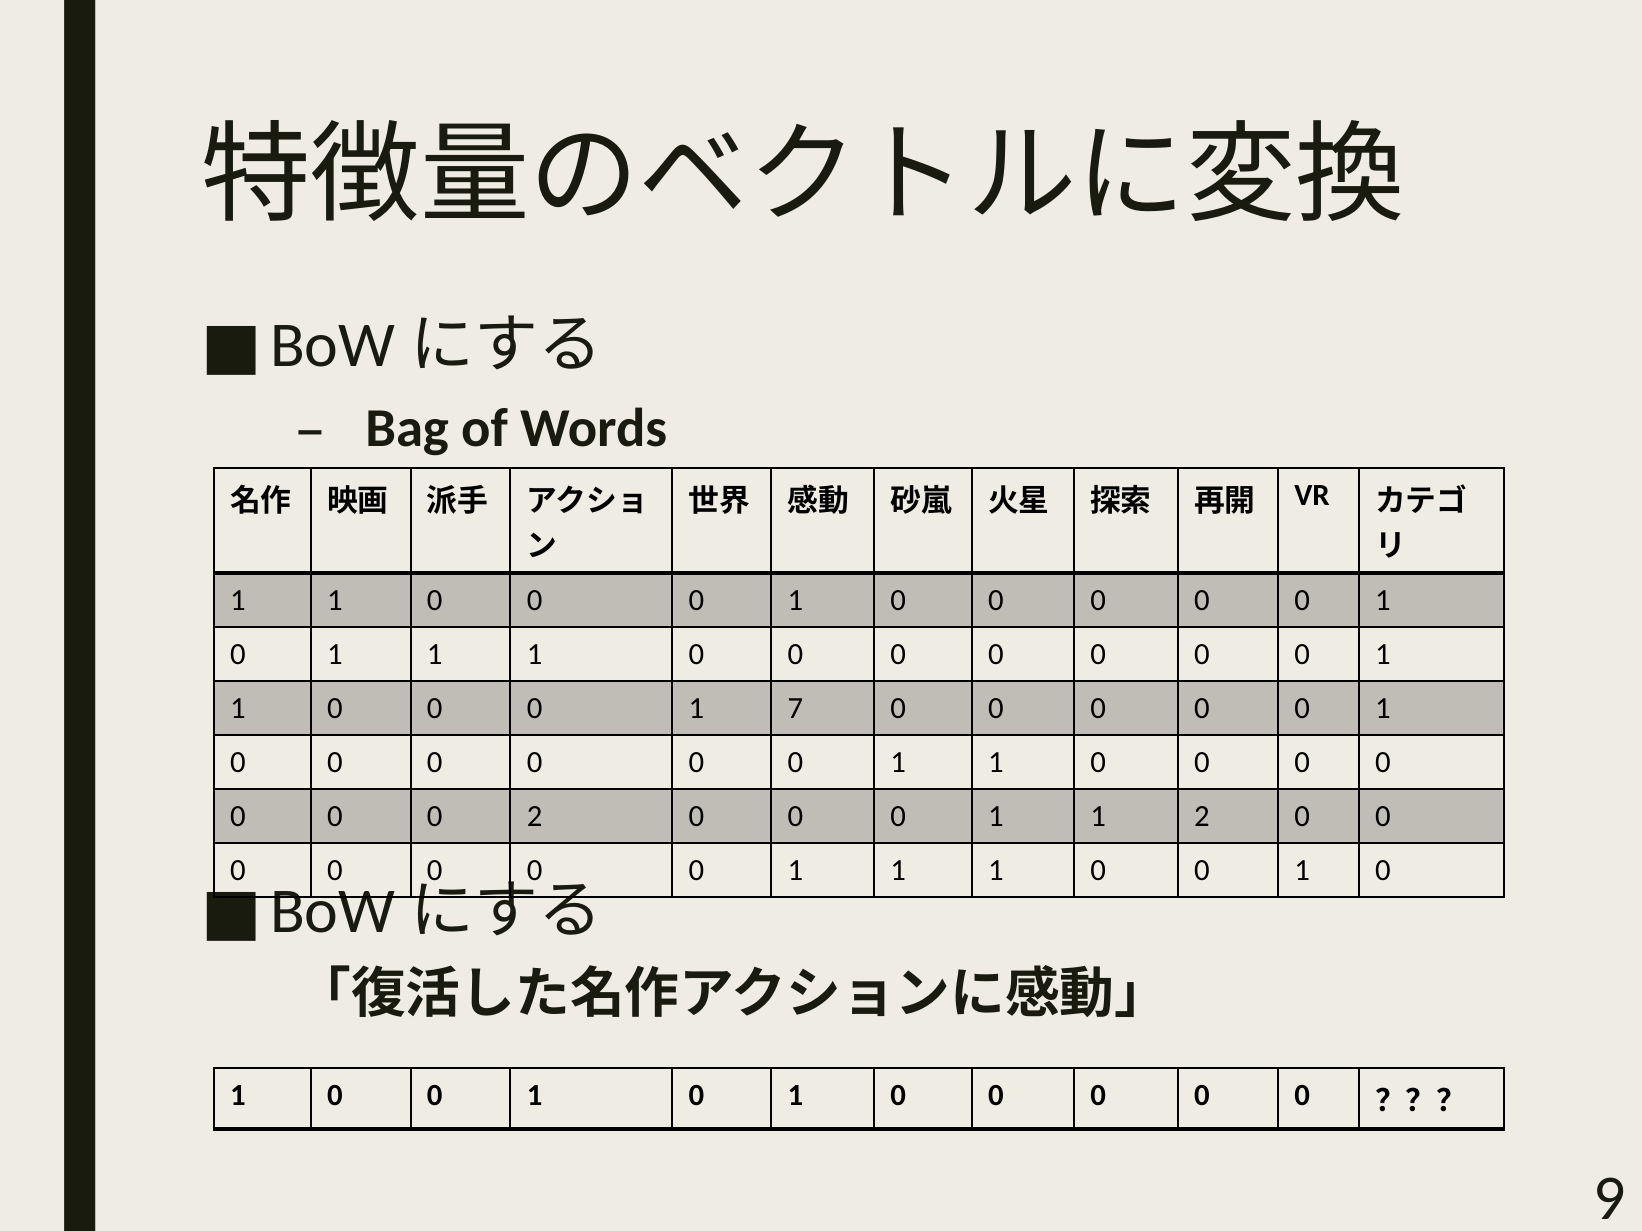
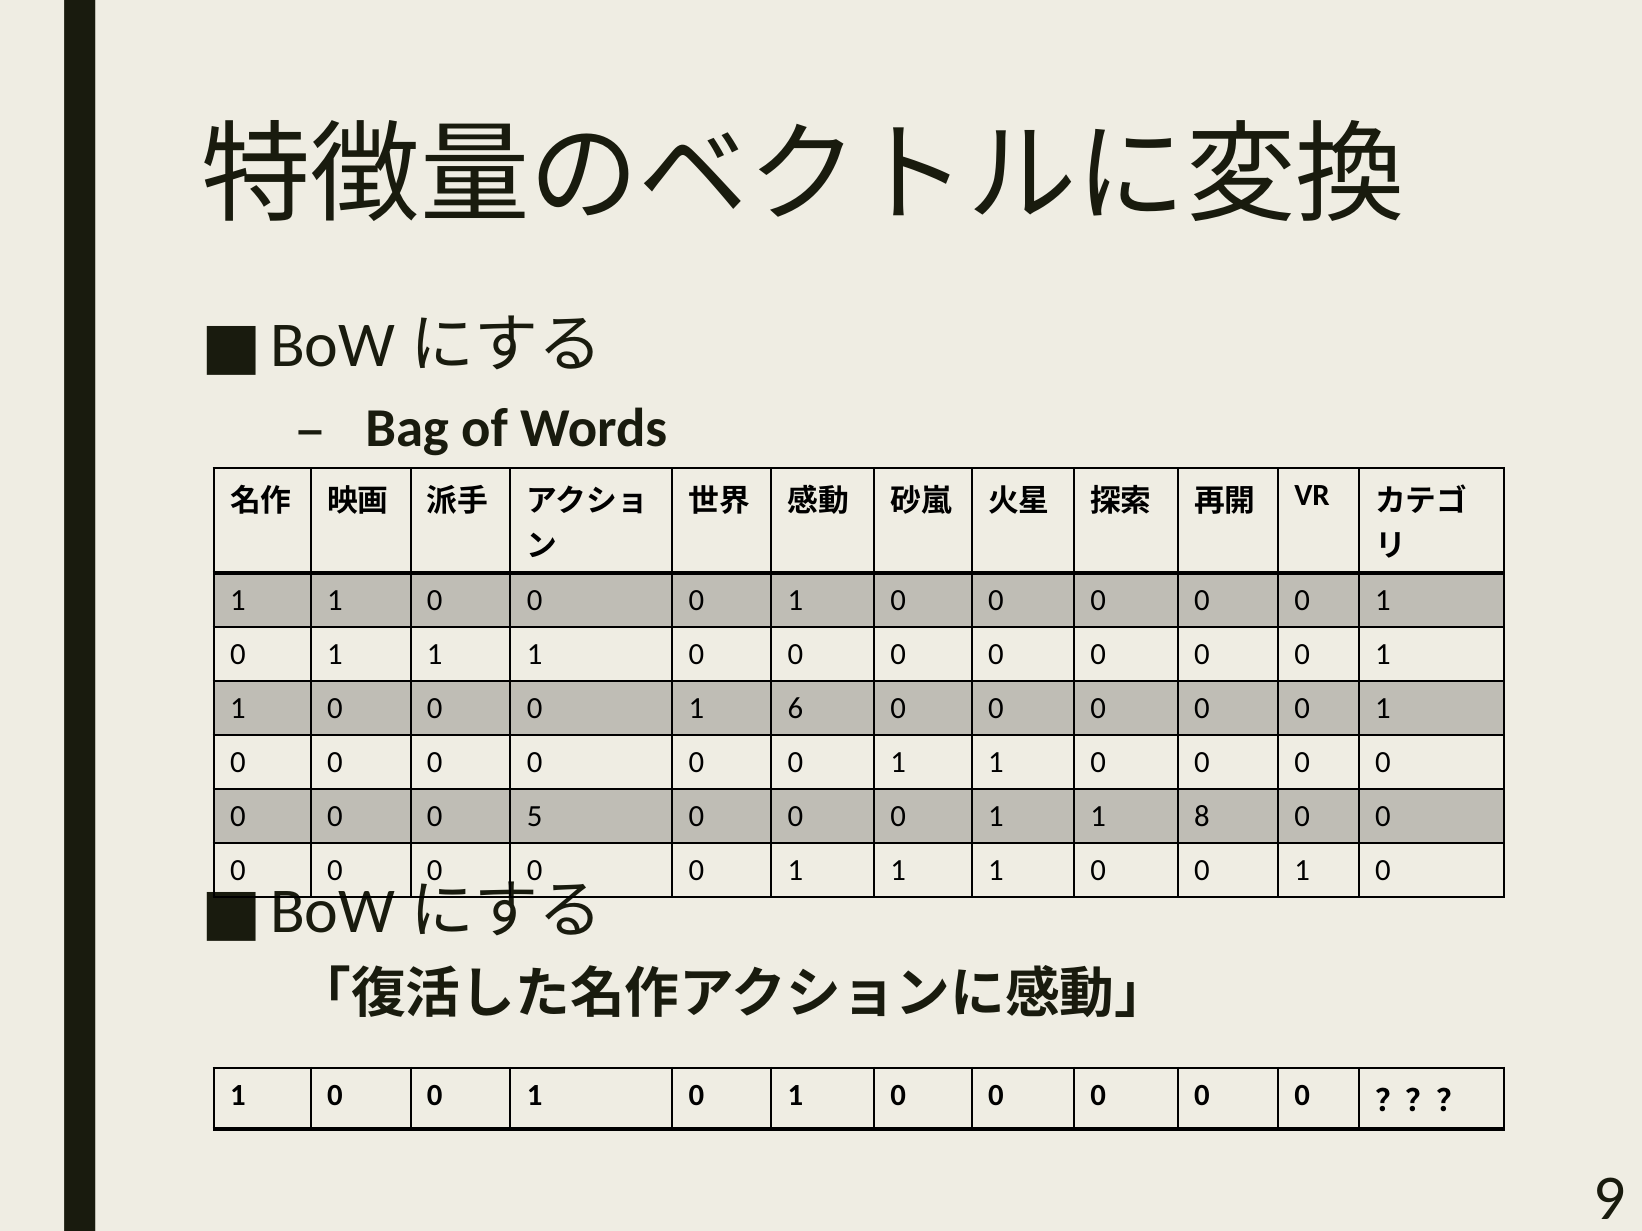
7: 7 -> 6 (795, 709)
0 2: 2 -> 5 (535, 817)
1 2: 2 -> 8 (1202, 817)
